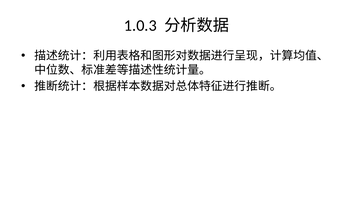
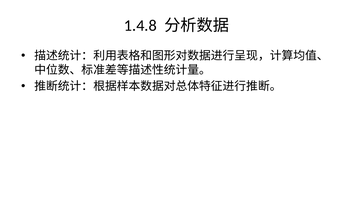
1.0.3: 1.0.3 -> 1.4.8 (140, 26)
